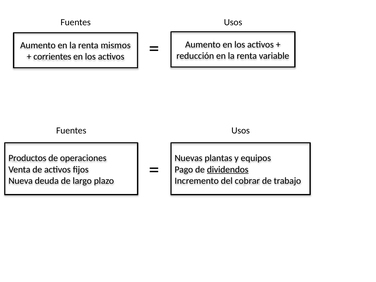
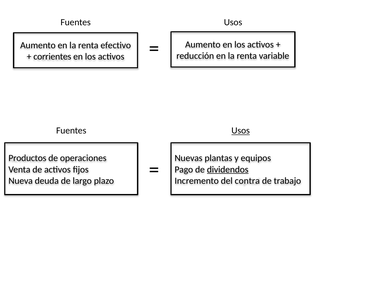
mismos: mismos -> efectivo (116, 45)
Usos underline: none -> present (241, 131)
cobrar: cobrar -> contra (247, 181)
